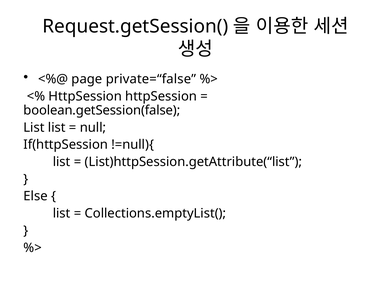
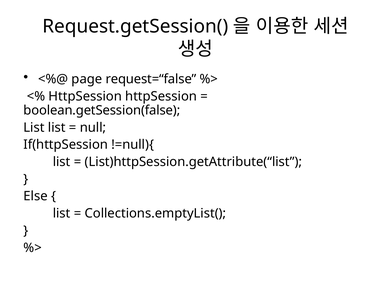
private=“false: private=“false -> request=“false (151, 79)
